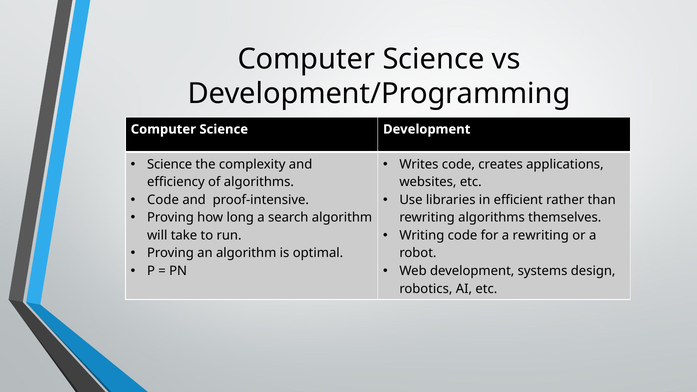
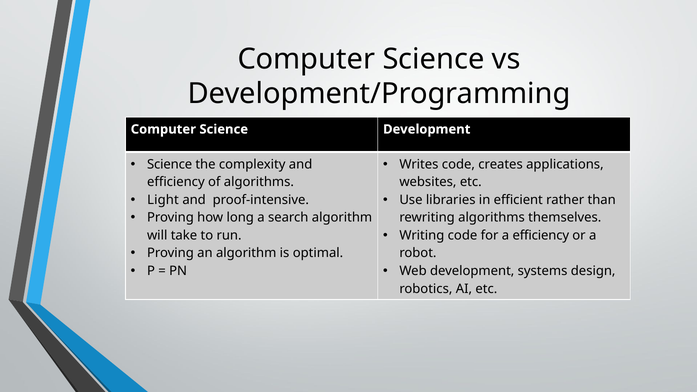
Code: Code -> Light (163, 200)
a rewriting: rewriting -> efficiency (541, 235)
